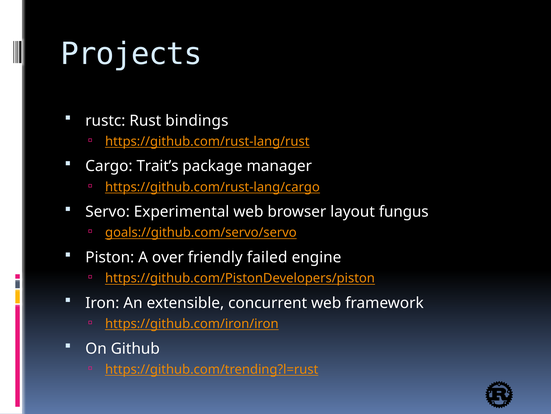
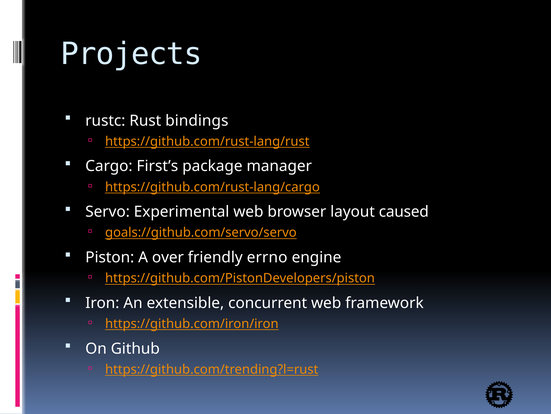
Trait’s: Trait’s -> First’s (157, 166)
fungus: fungus -> caused (404, 211)
failed: failed -> errno (267, 257)
